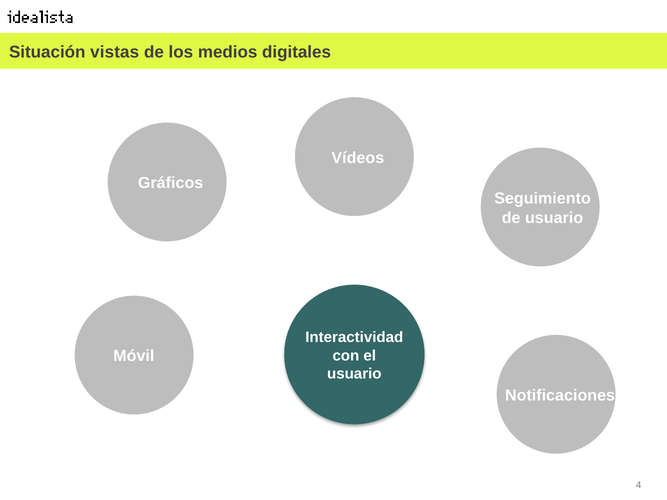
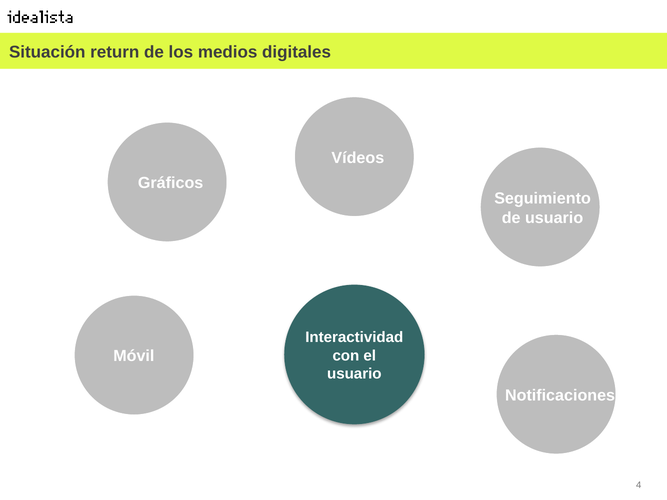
vistas: vistas -> return (115, 52)
